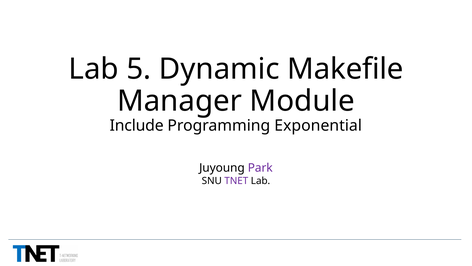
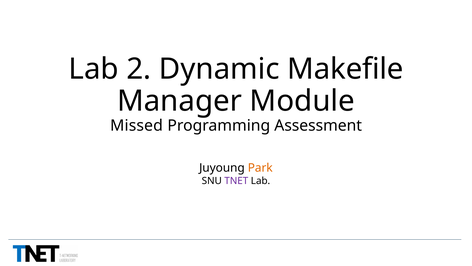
5: 5 -> 2 (139, 69)
Include: Include -> Missed (136, 125)
Exponential: Exponential -> Assessment (318, 125)
Park colour: purple -> orange (260, 168)
